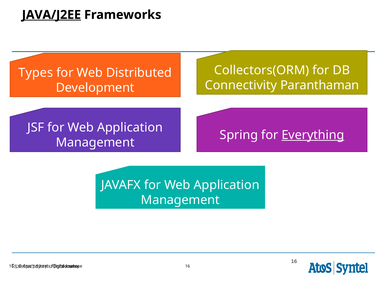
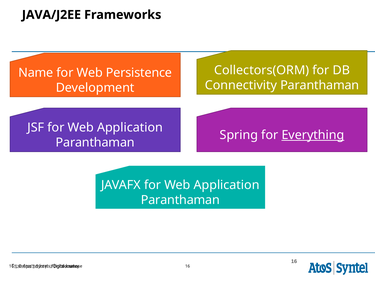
JAVA/J2EE underline: present -> none (51, 15)
Types: Types -> Name (36, 73)
Distributed: Distributed -> Persistence (139, 73)
Management: Management -> Paranthaman (95, 143)
Management: Management -> Paranthaman (180, 200)
